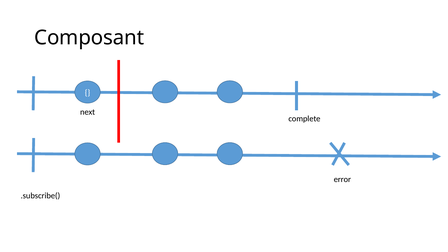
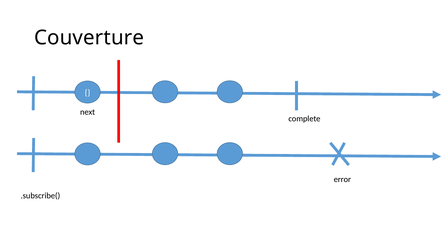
Composant: Composant -> Couverture (89, 38)
